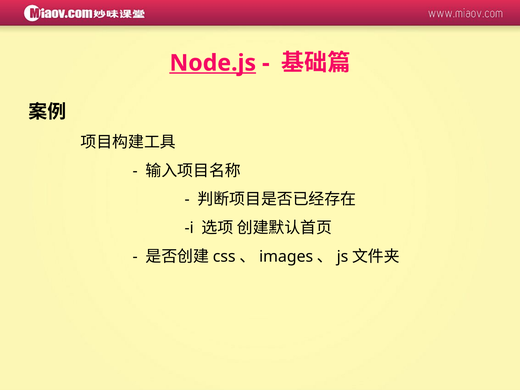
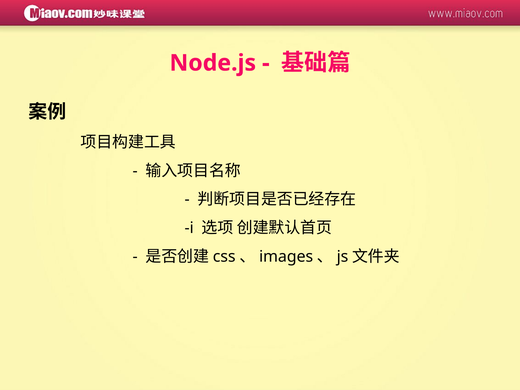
Node.js underline: present -> none (213, 63)
